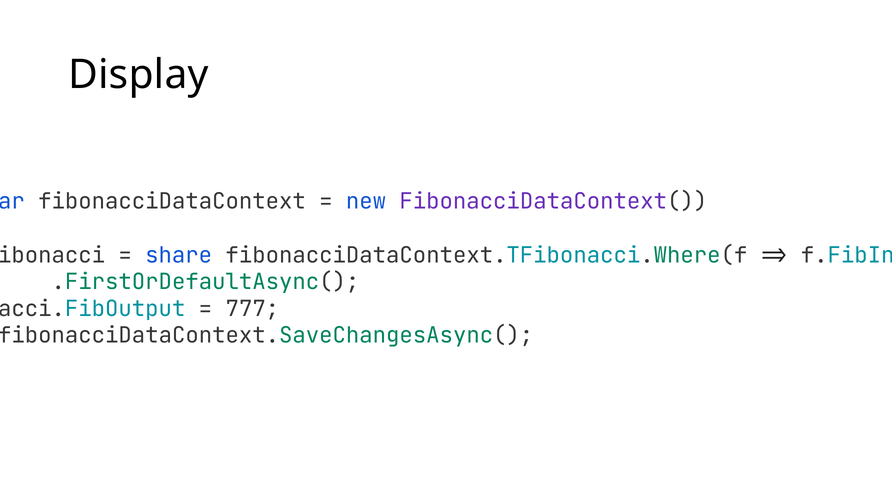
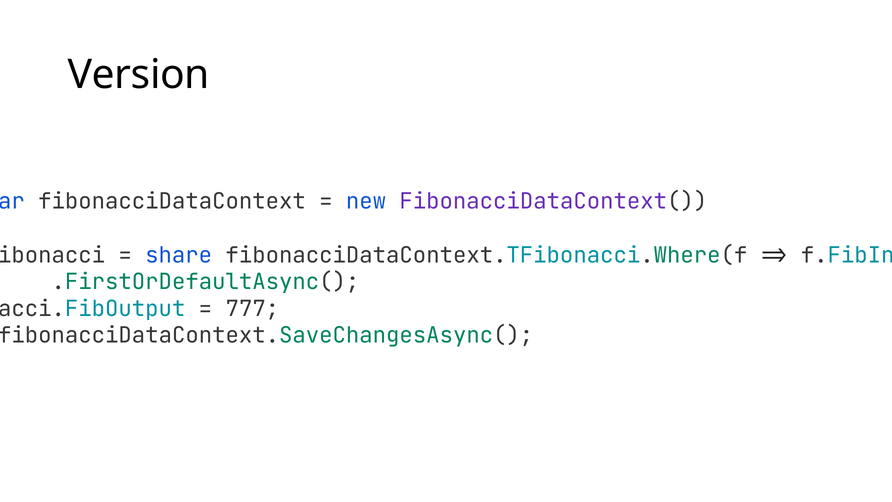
Display: Display -> Version (139, 75)
